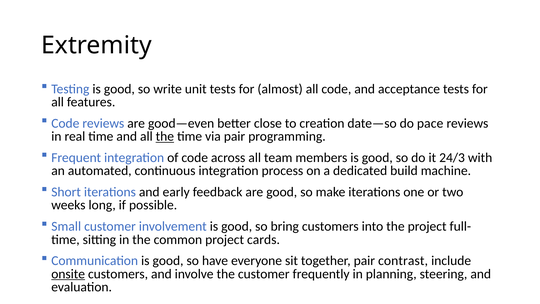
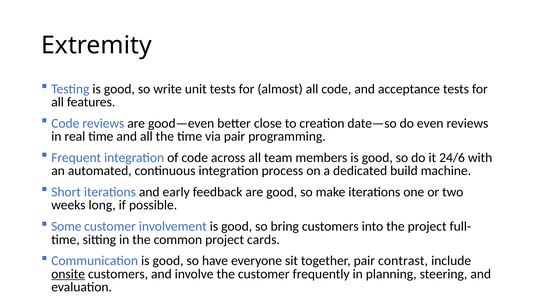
pace: pace -> even (430, 123)
the underline: present -> none (165, 136)
24/3: 24/3 -> 24/6 (452, 158)
Small: Small -> Some (66, 226)
